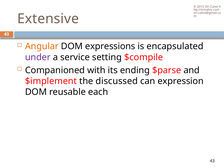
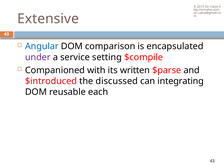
Angular colour: orange -> blue (42, 46)
expressions: expressions -> comparison (110, 46)
ending: ending -> written (135, 70)
$implement: $implement -> $introduced (51, 81)
expression: expression -> integrating (181, 81)
